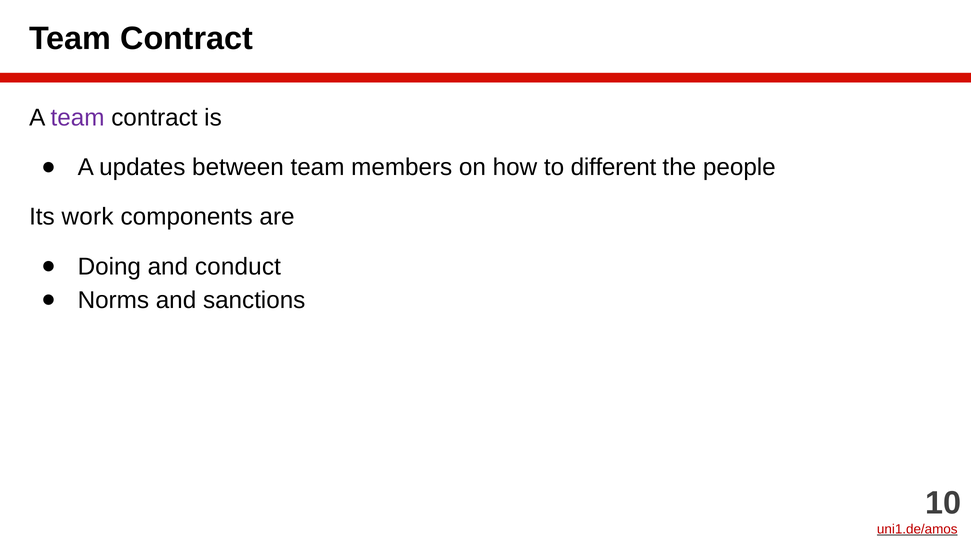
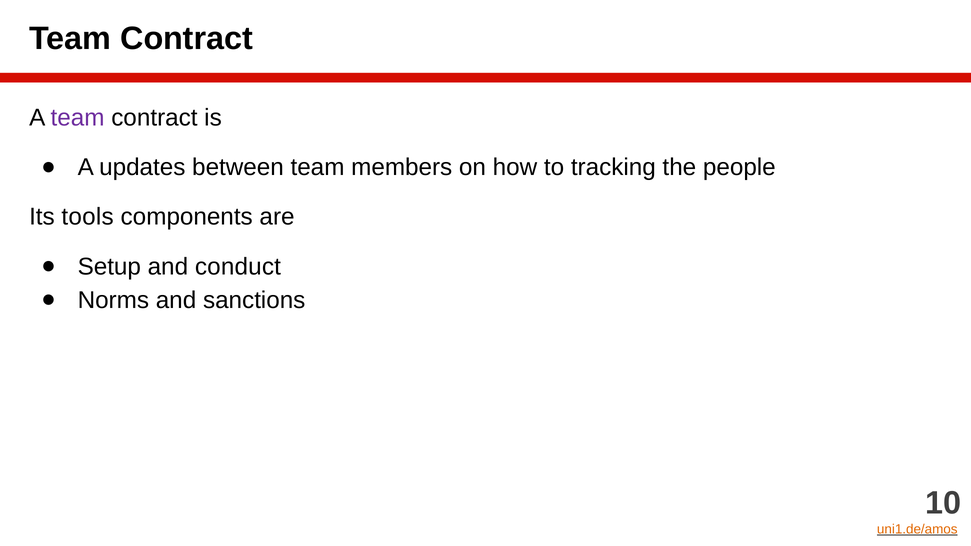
different: different -> tracking (613, 167)
work: work -> tools (88, 217)
Doing: Doing -> Setup (109, 267)
uni1.de/amos colour: red -> orange (917, 529)
